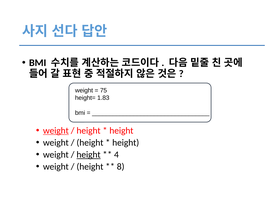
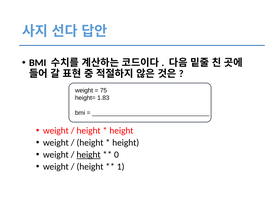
weight underline: present -> none (56, 131)
4: 4 -> 0 (116, 155)
8: 8 -> 1 (121, 167)
